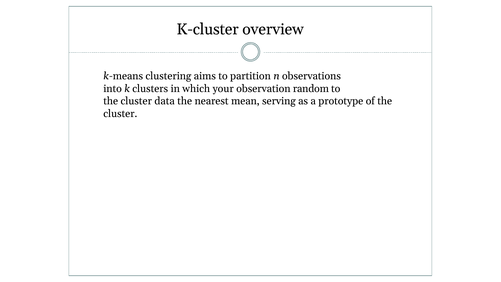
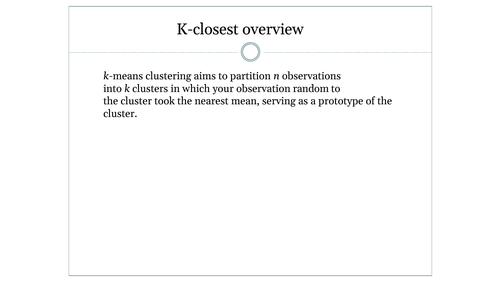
K-cluster: K-cluster -> K-closest (208, 29)
data: data -> took (165, 101)
